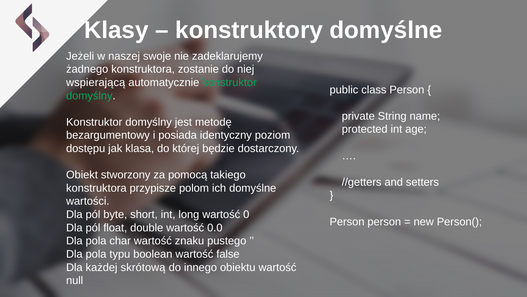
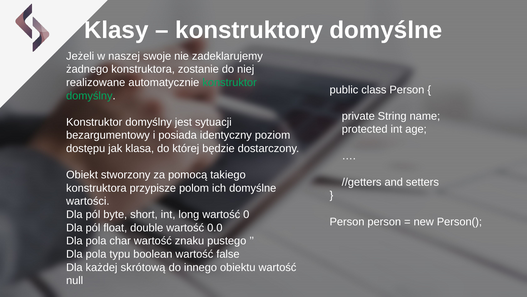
wspierającą: wspierającą -> realizowane (96, 82)
metodę: metodę -> sytuacji (213, 122)
